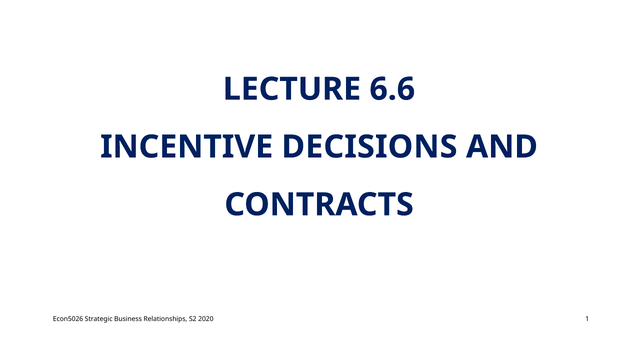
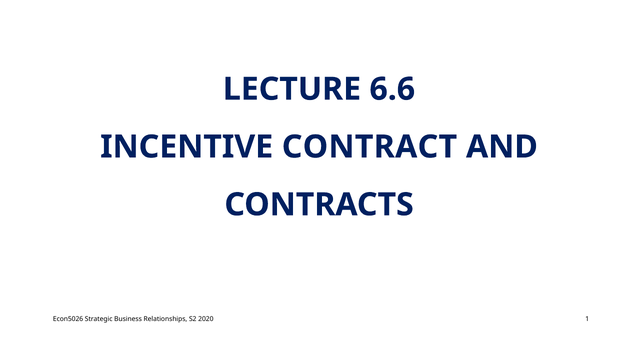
DECISIONS: DECISIONS -> CONTRACT (369, 147)
